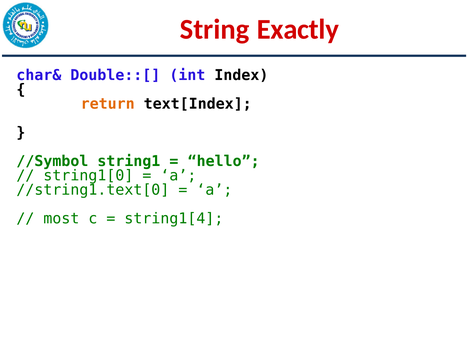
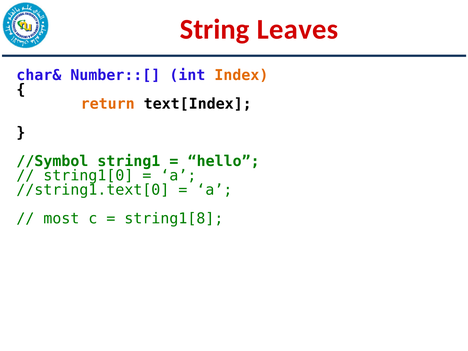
Exactly: Exactly -> Leaves (298, 29)
Double::[: Double::[ -> Number::[ (115, 75)
Index colour: black -> orange (241, 75)
string1[4: string1[4 -> string1[8 (174, 219)
